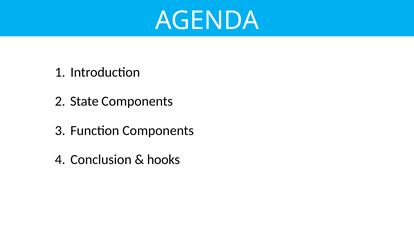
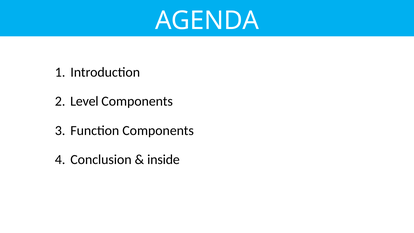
State: State -> Level (84, 101)
hooks: hooks -> inside (163, 160)
